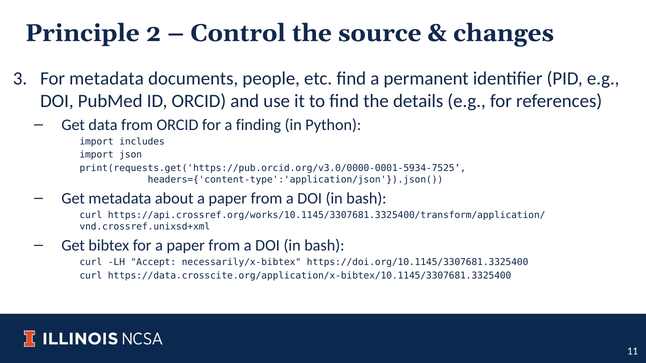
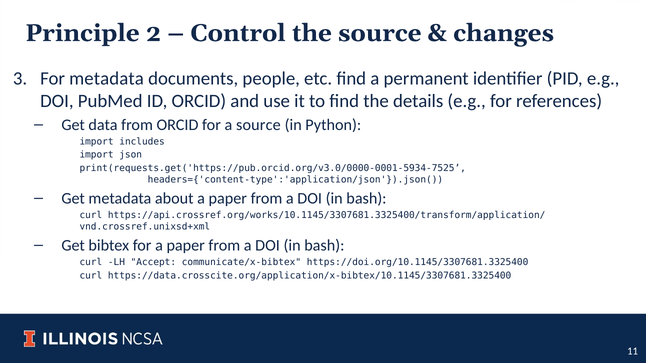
a finding: finding -> source (258, 125)
necessarily/x-bibtex: necessarily/x-bibtex -> communicate/x-bibtex (241, 263)
